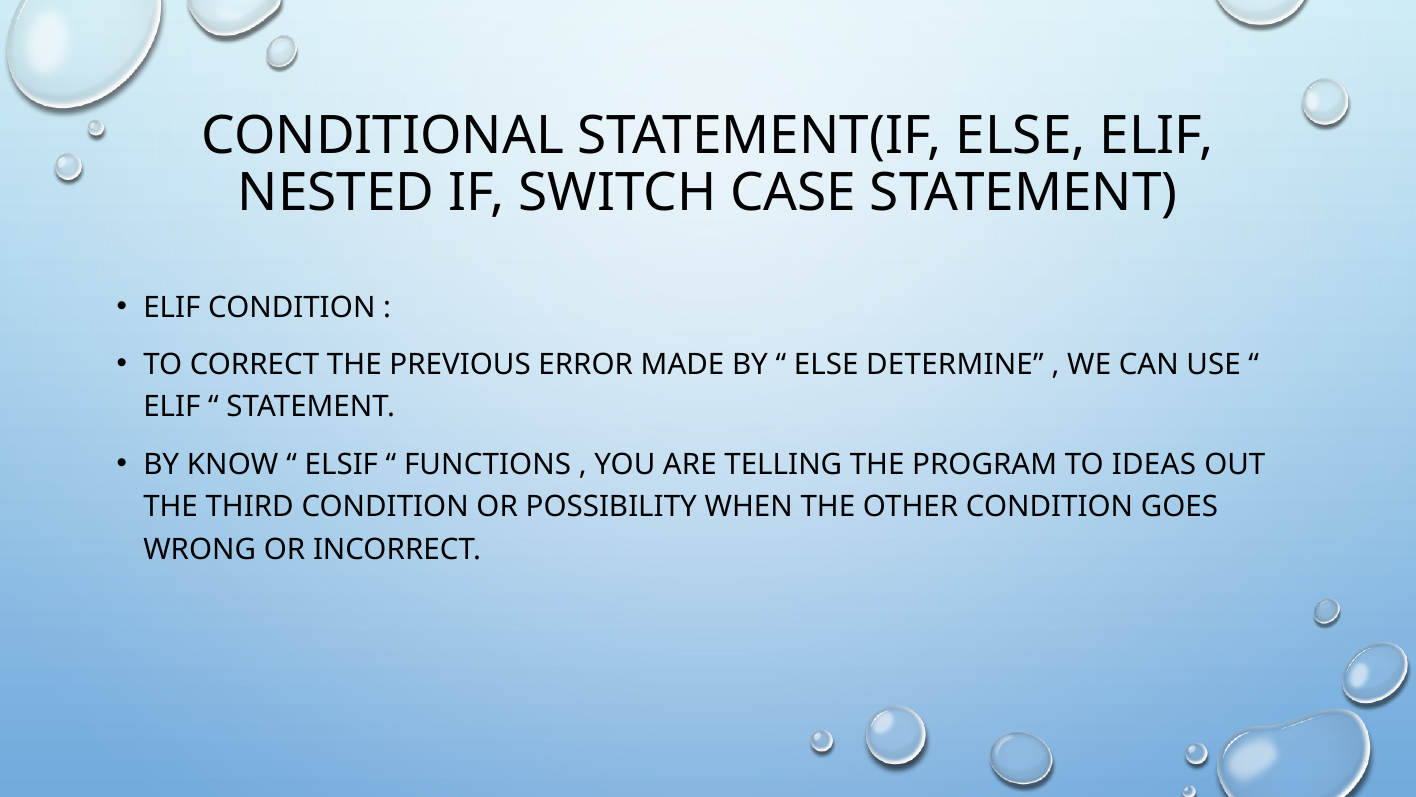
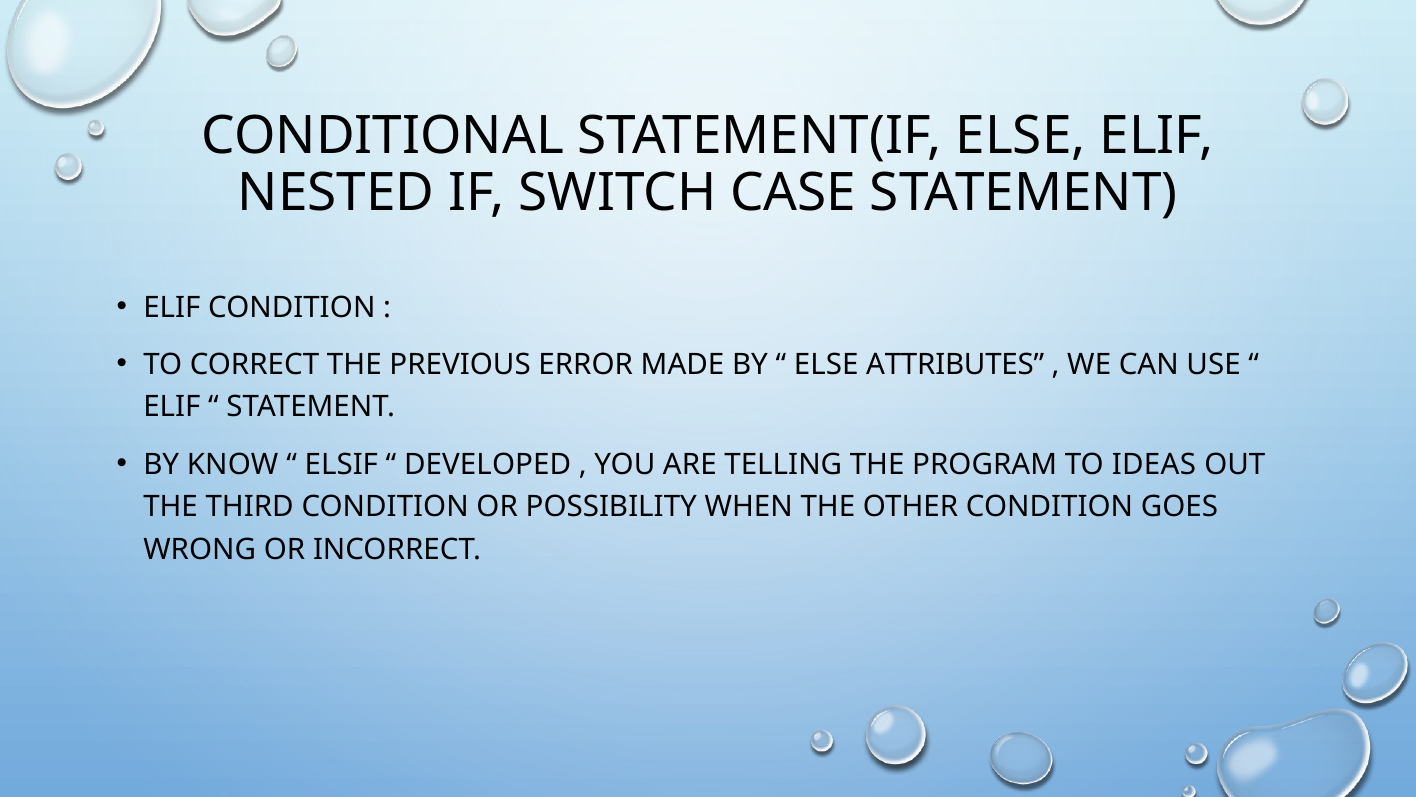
DETERMINE: DETERMINE -> ATTRIBUTES (955, 364)
FUNCTIONS: FUNCTIONS -> DEVELOPED (488, 464)
